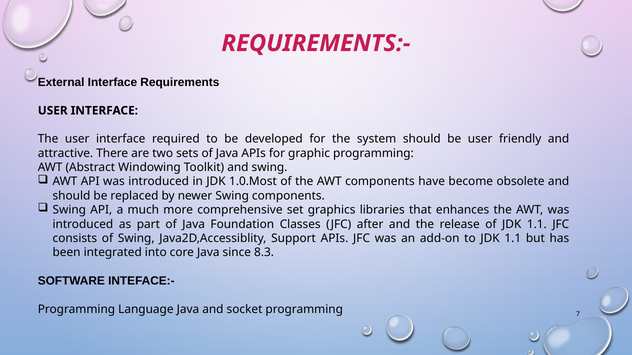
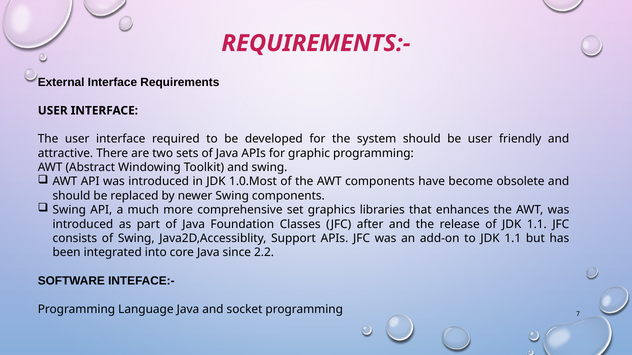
8.3: 8.3 -> 2.2 (264, 253)
